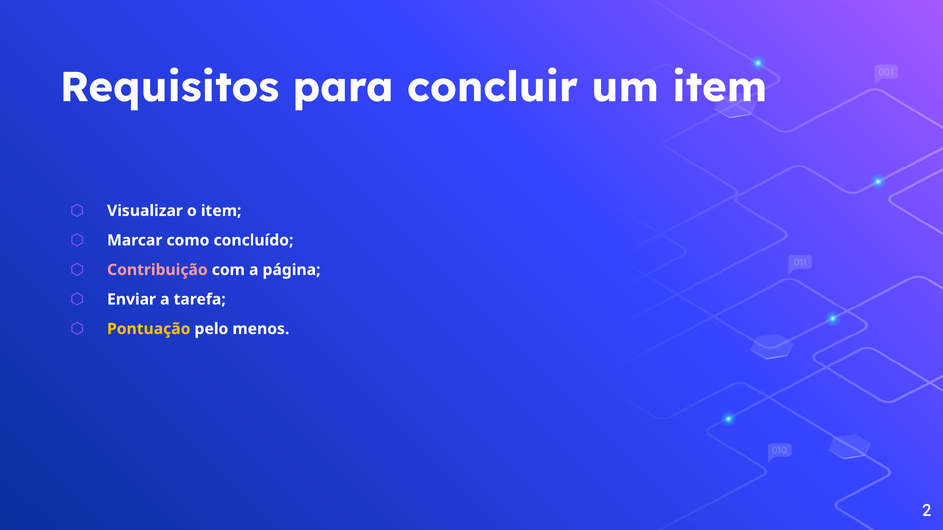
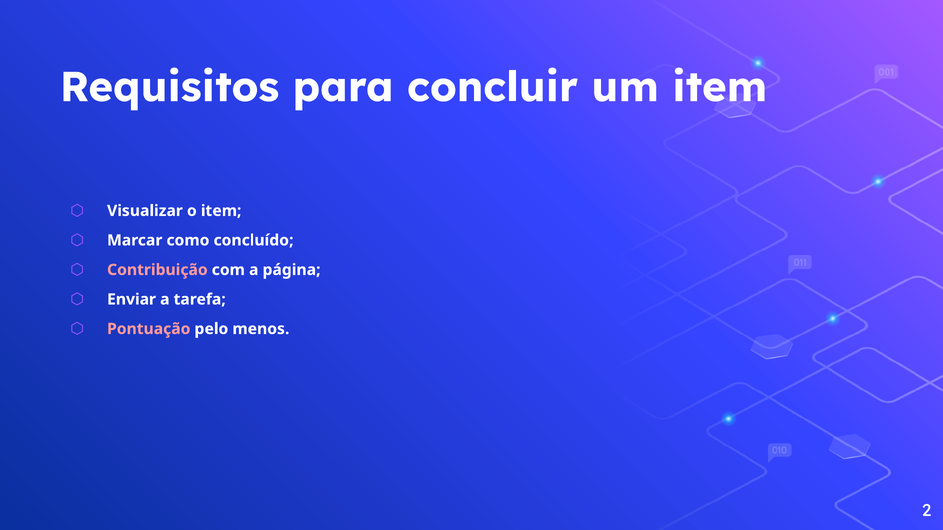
Pontuação colour: yellow -> pink (149, 329)
